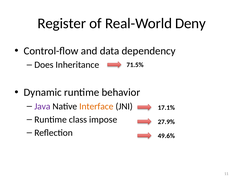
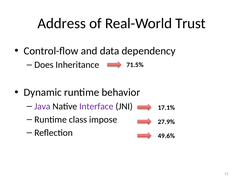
Register: Register -> Address (62, 24)
Deny: Deny -> Trust (190, 24)
Interface colour: orange -> purple (96, 106)
